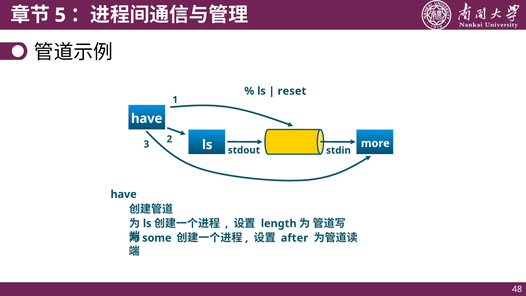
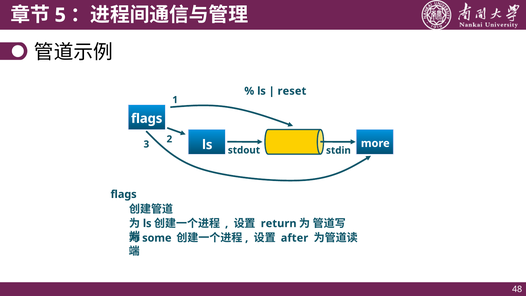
have: have -> flags (147, 118)
have: have -> flags (124, 194)
length: length -> return (279, 223)
